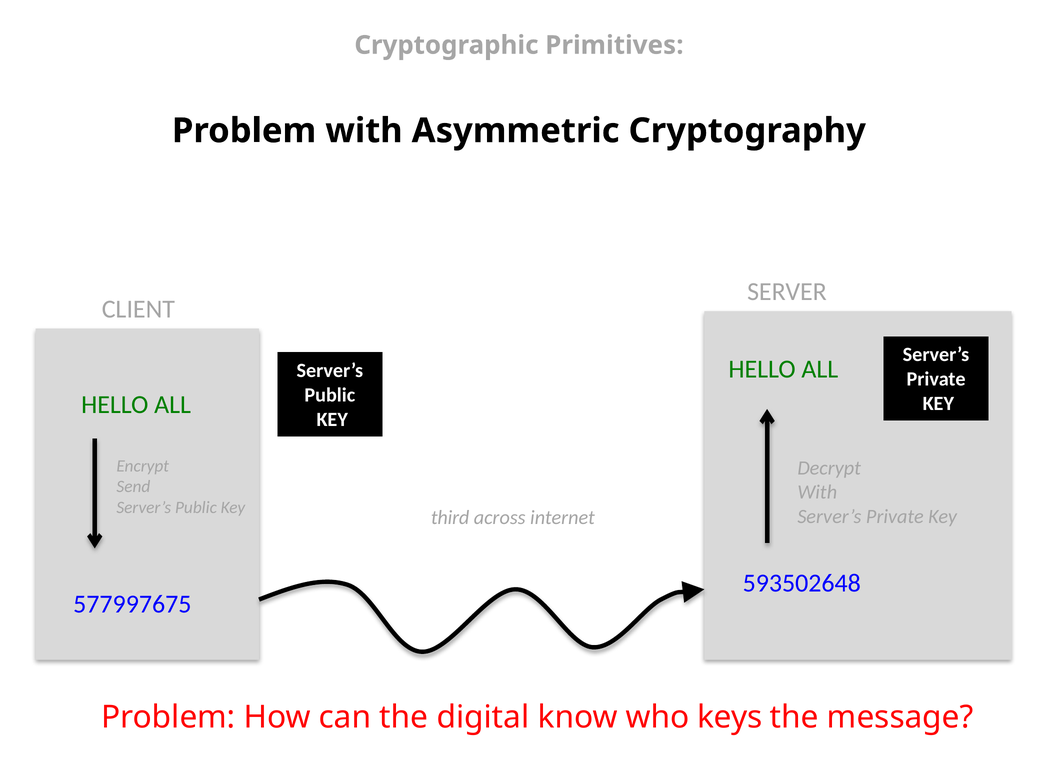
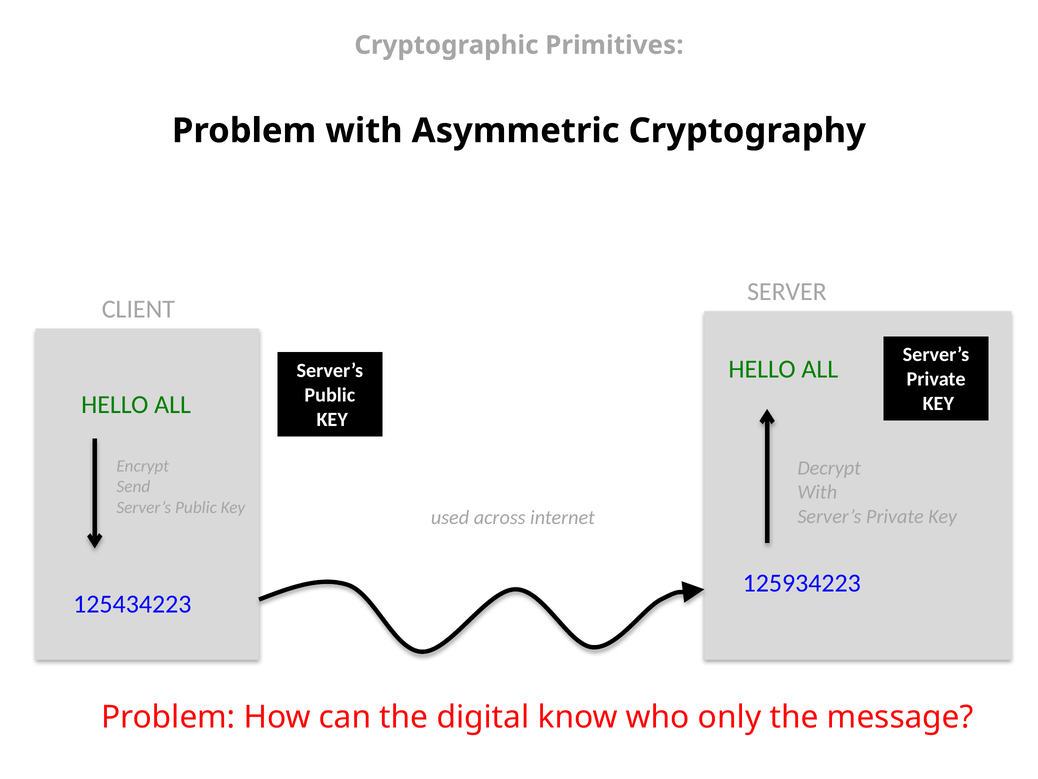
third: third -> used (450, 517)
593502648: 593502648 -> 125934223 (802, 583)
577997675: 577997675 -> 125434223 (132, 604)
keys: keys -> only (730, 717)
